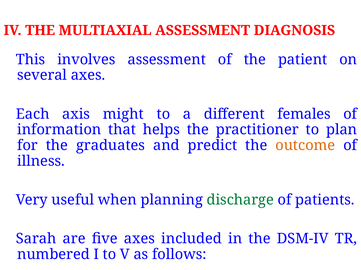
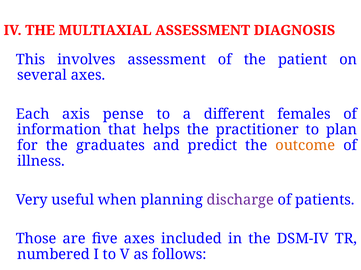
might: might -> pense (123, 114)
discharge colour: green -> purple (240, 200)
Sarah: Sarah -> Those (36, 239)
